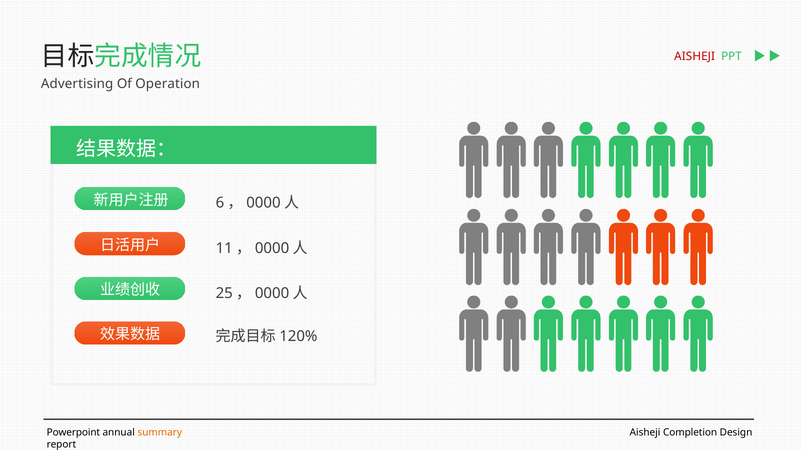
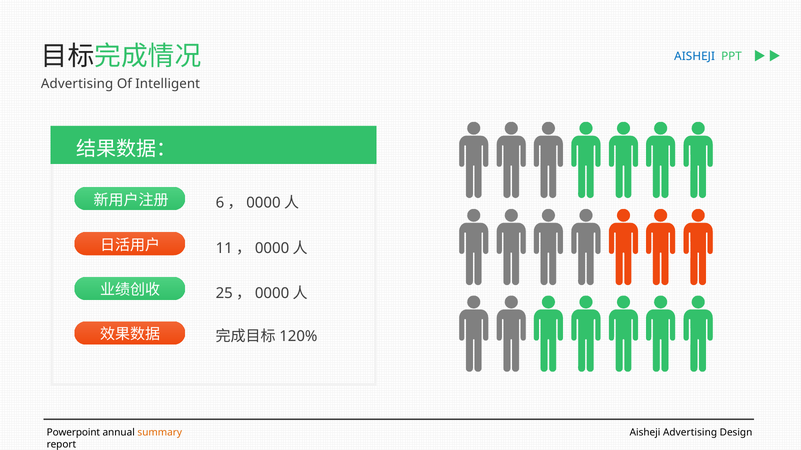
AISHEJI colour: red -> blue (695, 57)
Operation: Operation -> Intelligent (168, 84)
Aisheji Completion: Completion -> Advertising (690, 433)
